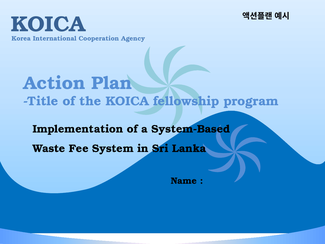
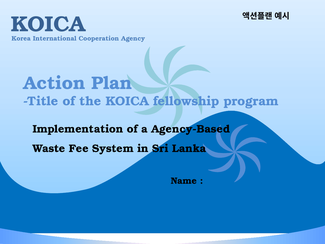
System-Based: System-Based -> Agency-Based (191, 129)
